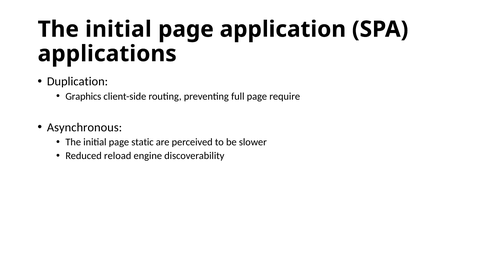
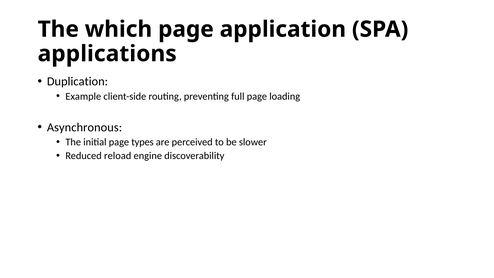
initial: initial -> which (118, 29)
Graphics: Graphics -> Example (83, 96)
require: require -> loading (285, 96)
static: static -> types (143, 142)
